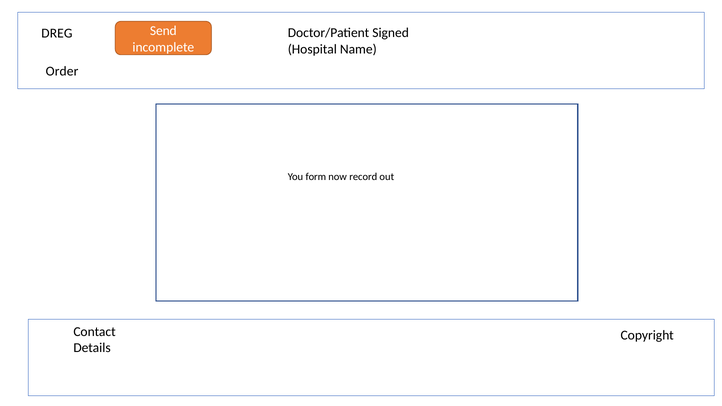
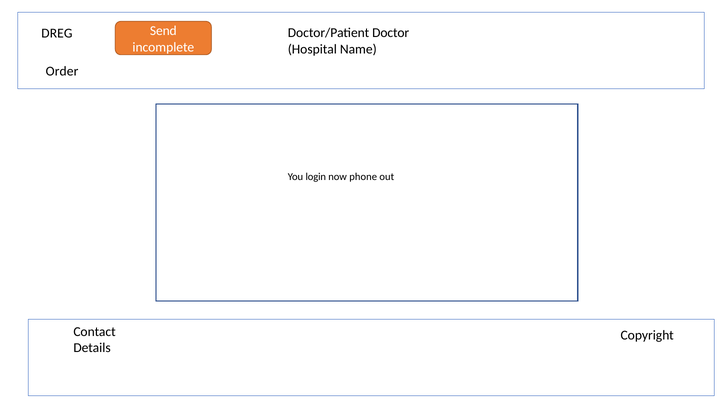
Signed: Signed -> Doctor (391, 33)
form: form -> login (316, 177)
record: record -> phone (363, 177)
